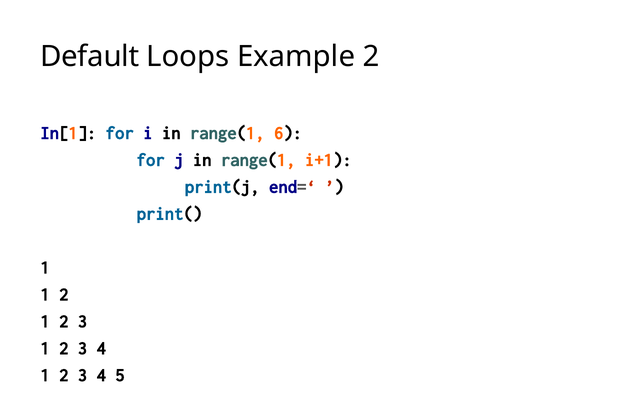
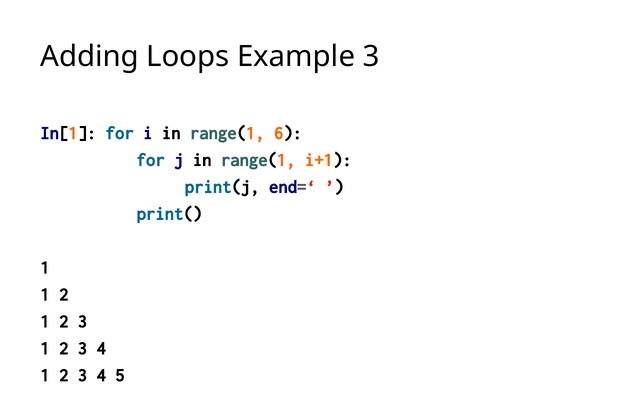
Default: Default -> Adding (90, 57)
Example 2: 2 -> 3 (371, 57)
